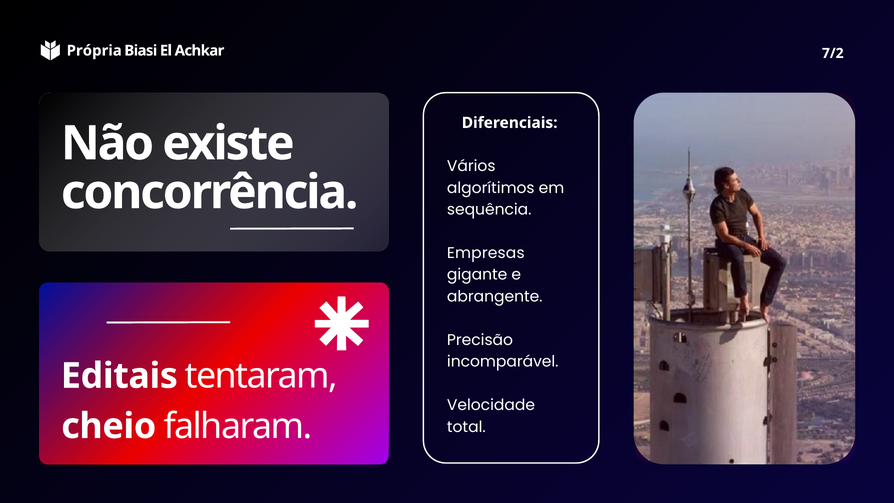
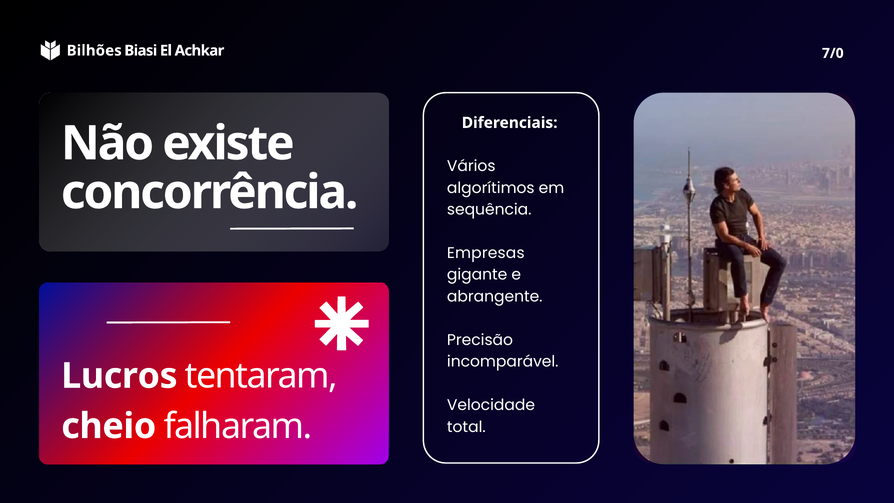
Própria: Própria -> Bilhões (94, 51)
7/2: 7/2 -> 7/0 (833, 53)
Editais: Editais -> Lucros (119, 376)
